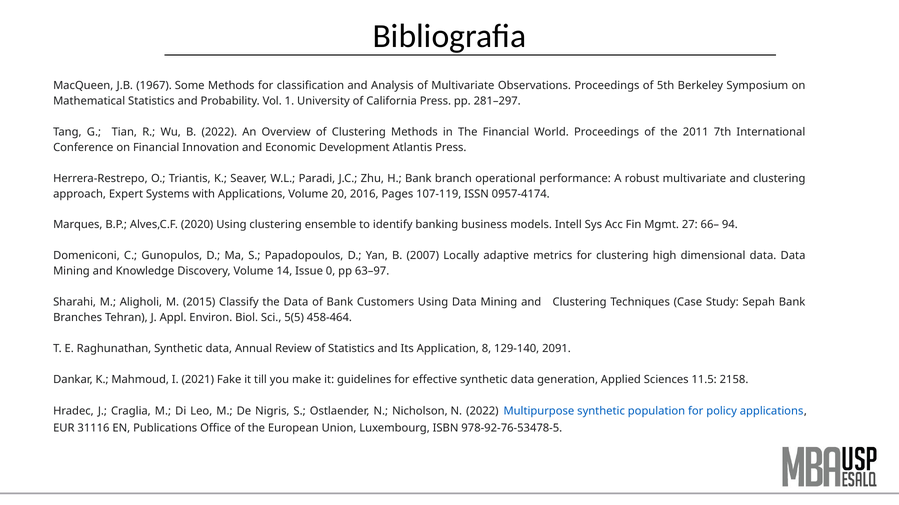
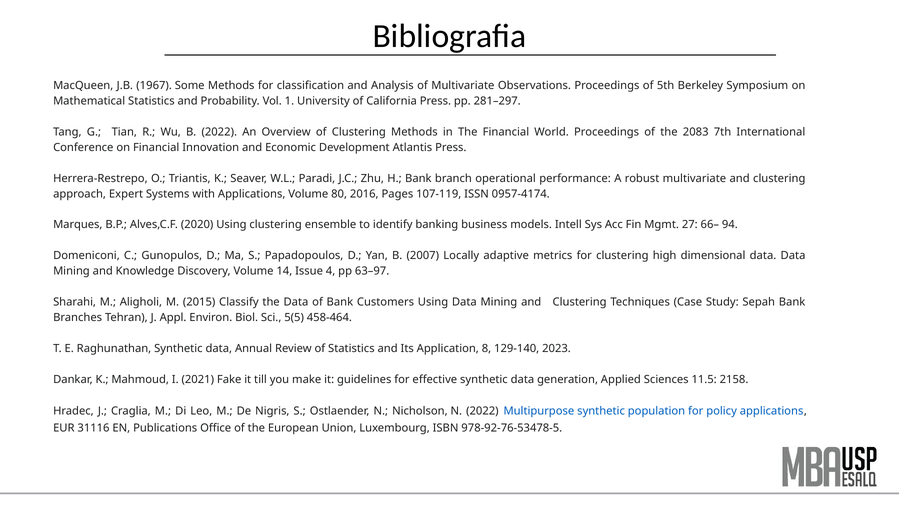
2011: 2011 -> 2083 (696, 132)
20: 20 -> 80 (339, 194)
0: 0 -> 4 (331, 272)
2091: 2091 -> 2023 (557, 349)
